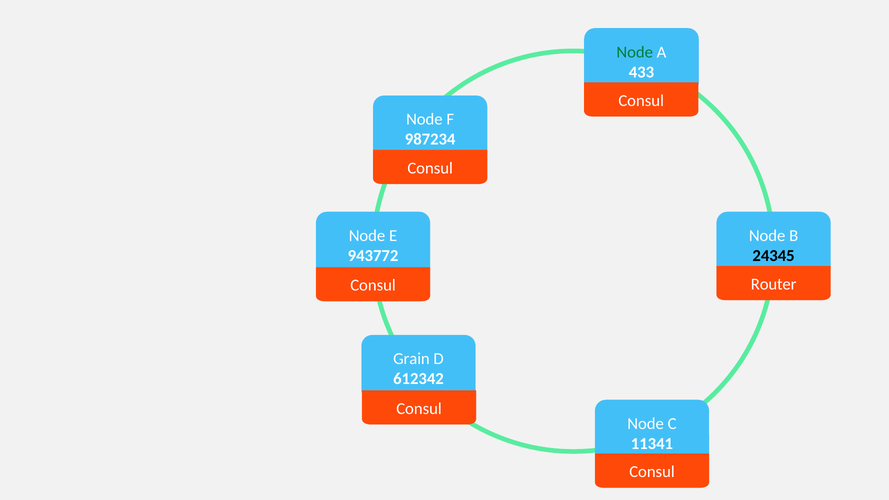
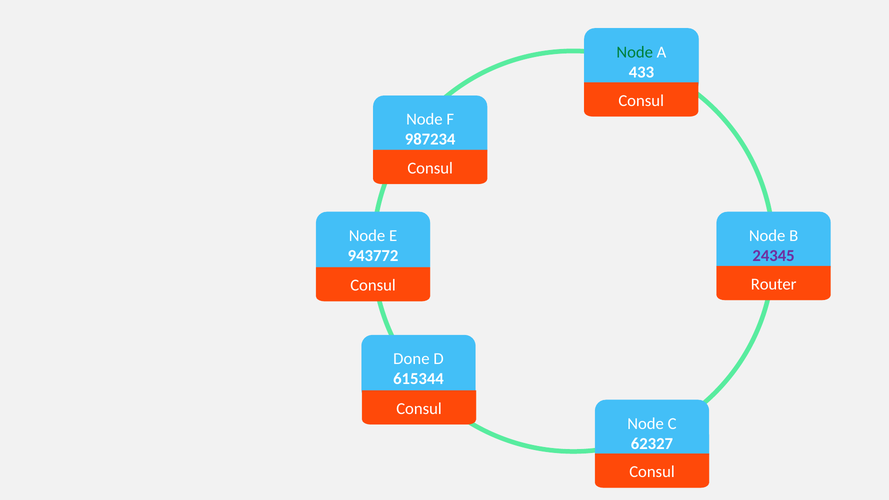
24345 colour: black -> purple (774, 256)
Grain: Grain -> Done (411, 359)
612342: 612342 -> 615344 (418, 379)
11341: 11341 -> 62327 (652, 444)
